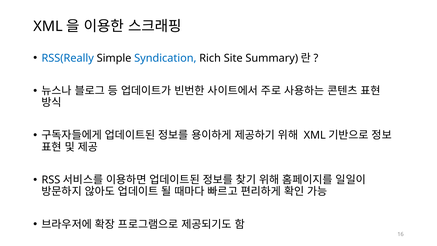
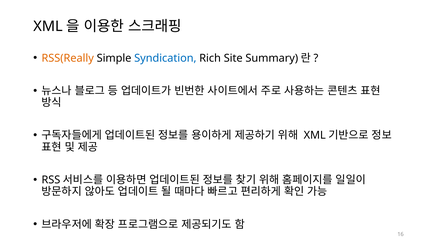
RSS(Really colour: blue -> orange (68, 58)
